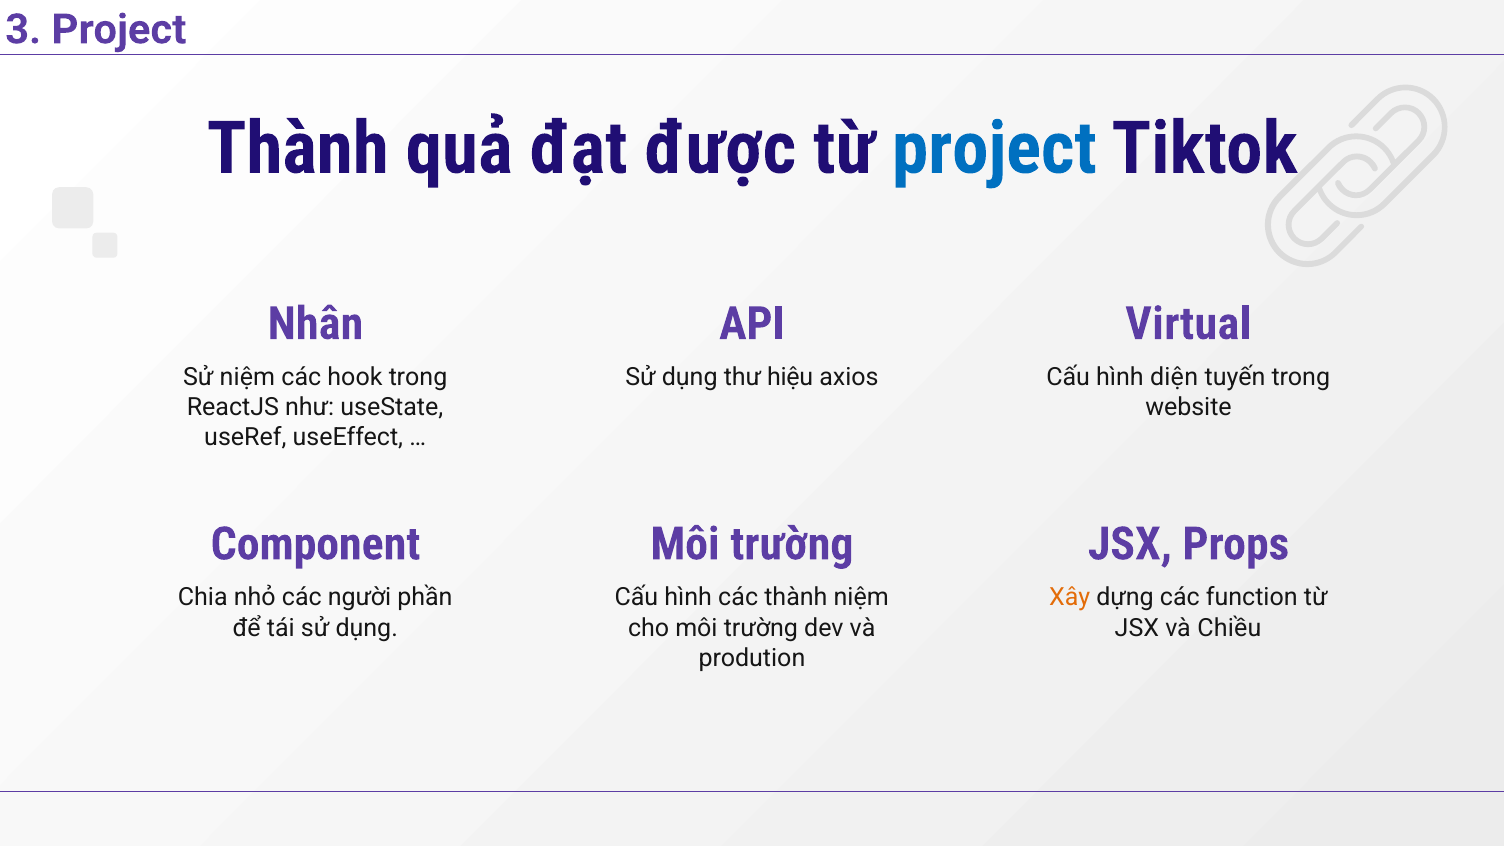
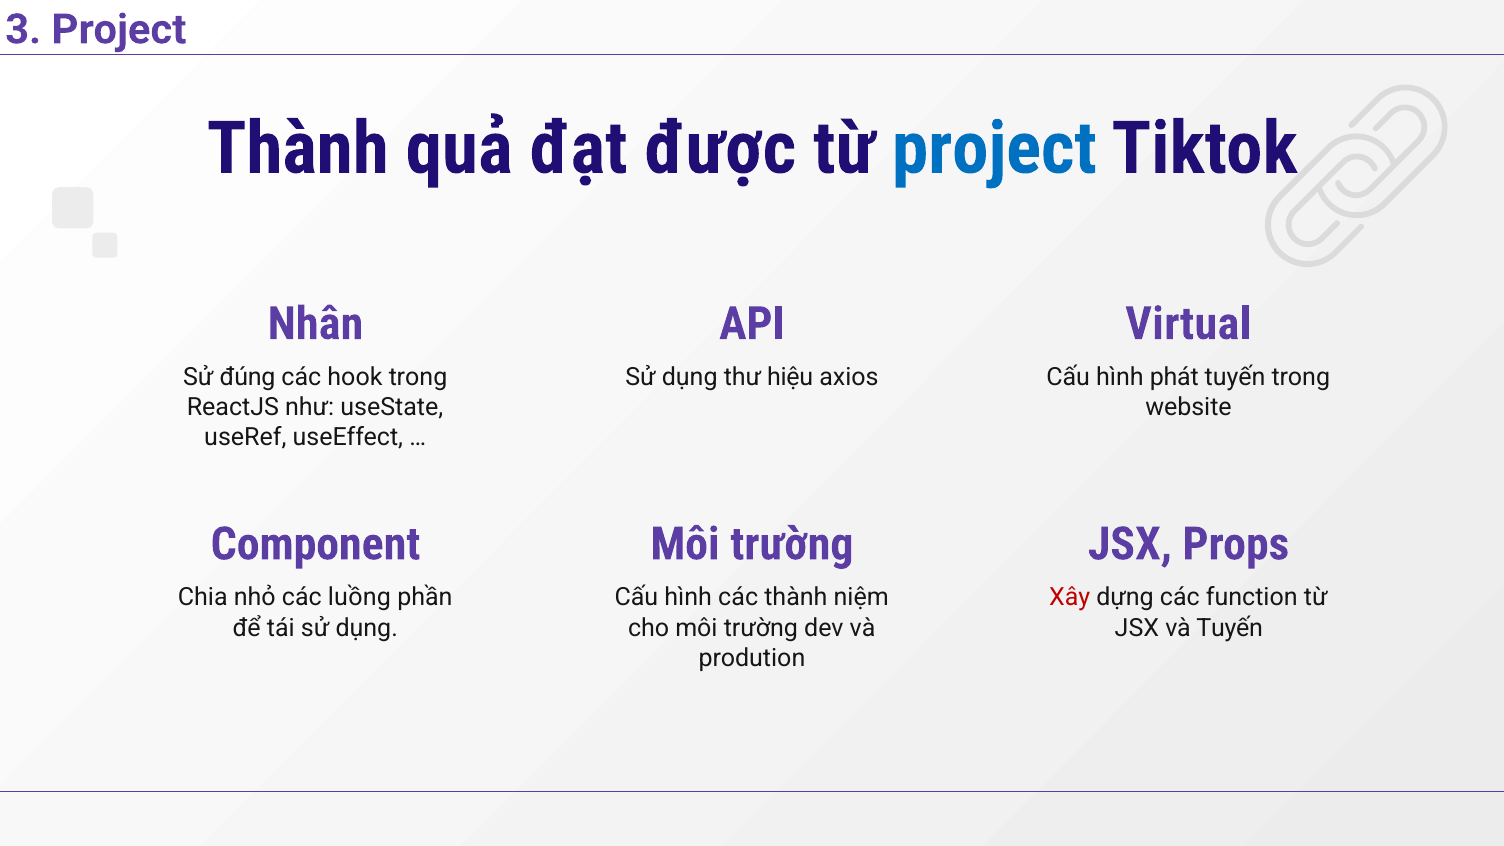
Sử niệm: niệm -> đúng (248, 377)
diện: diện -> phát (1174, 377)
người: người -> luồng (359, 598)
Xây colour: orange -> red (1070, 598)
và Chiều: Chiều -> Tuyến (1230, 628)
